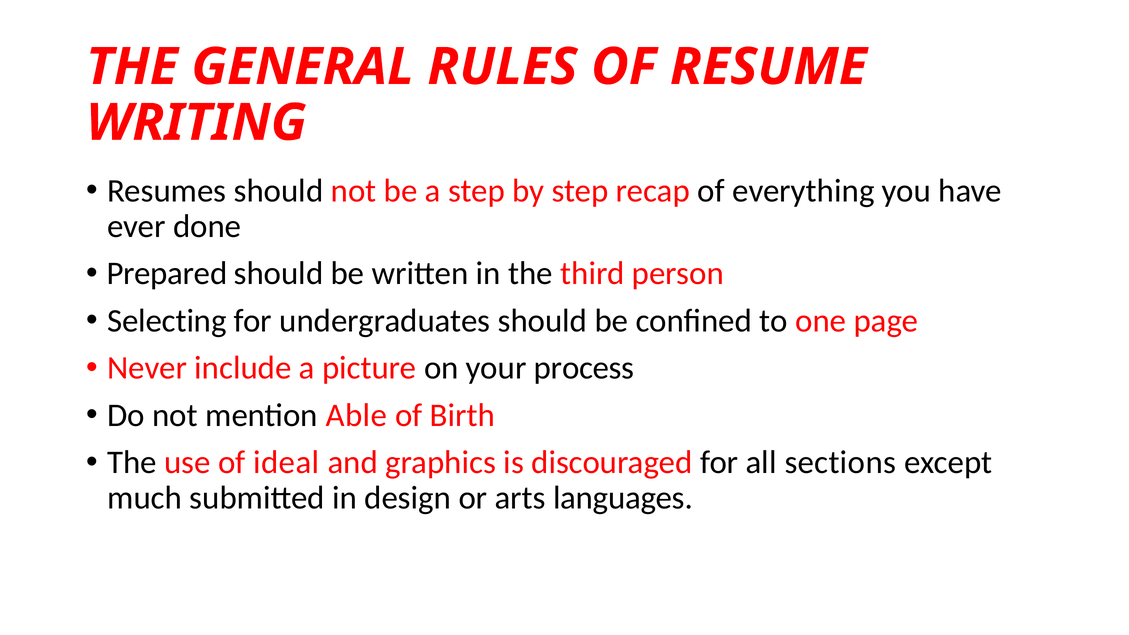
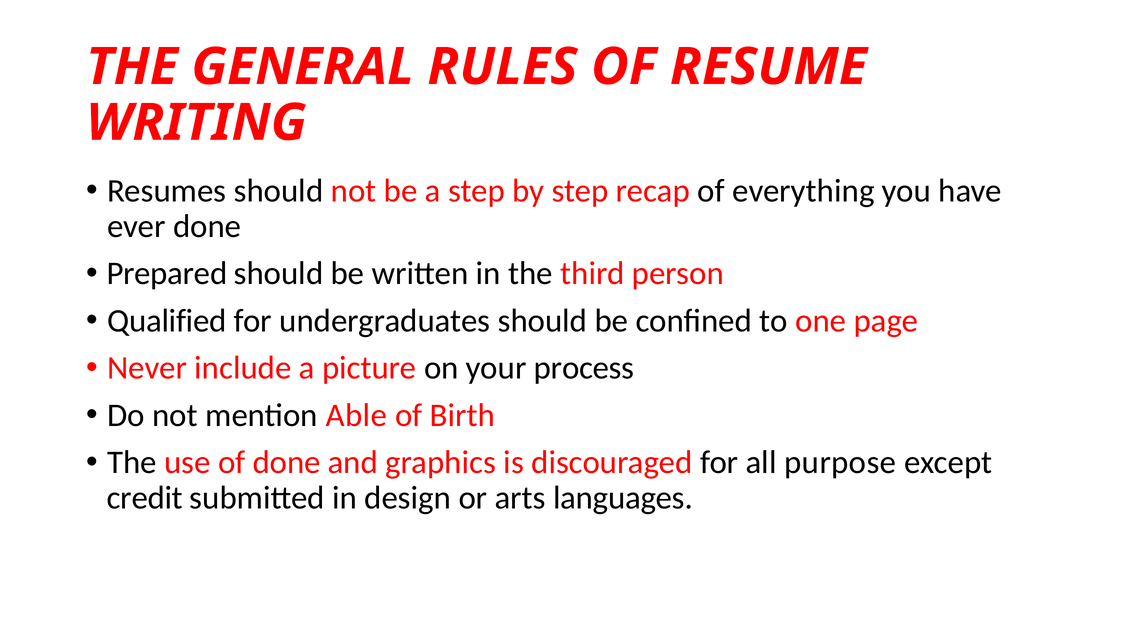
Selecting: Selecting -> Qualified (167, 321)
of ideal: ideal -> done (287, 463)
sections: sections -> purpose (840, 463)
much: much -> credit (145, 498)
